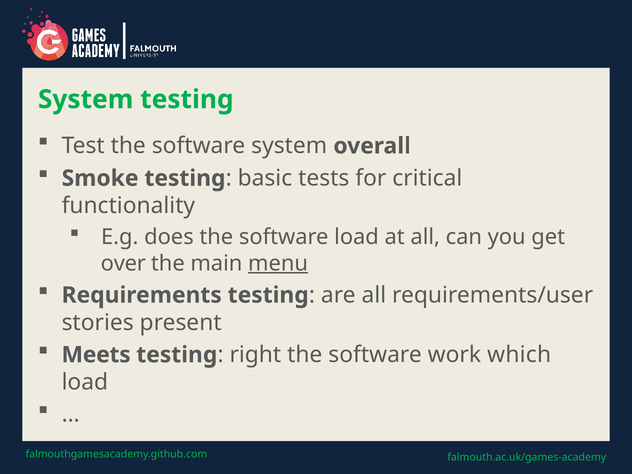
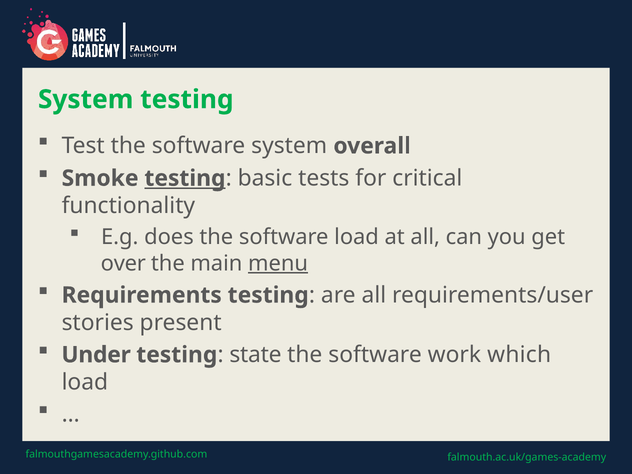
testing underline: none -> present (185, 178)
Meets: Meets -> Under (96, 355)
right: right -> state (255, 355)
